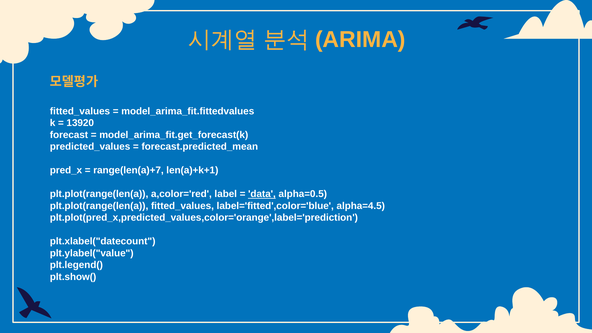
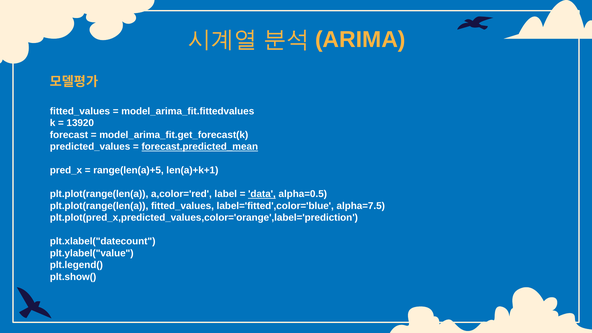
forecast.predicted_mean underline: none -> present (200, 147)
range(len(a)+7: range(len(a)+7 -> range(len(a)+5 (128, 170)
alpha=4.5: alpha=4.5 -> alpha=7.5 (361, 206)
